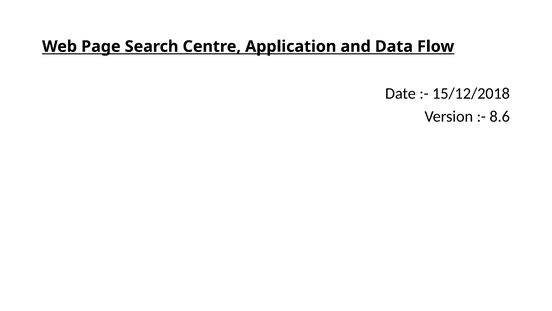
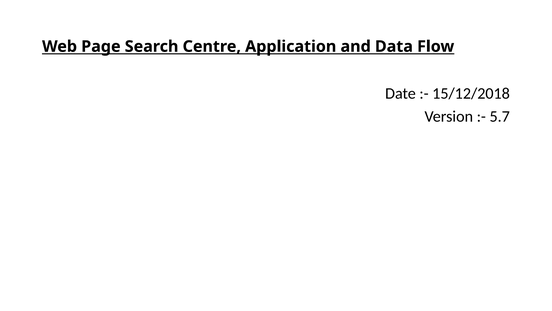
8.6: 8.6 -> 5.7 (500, 116)
